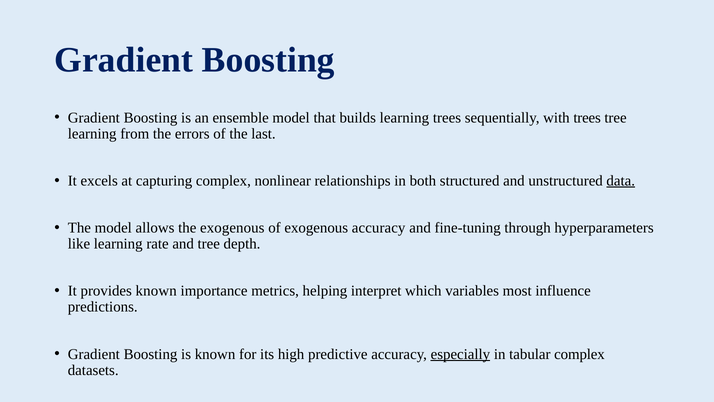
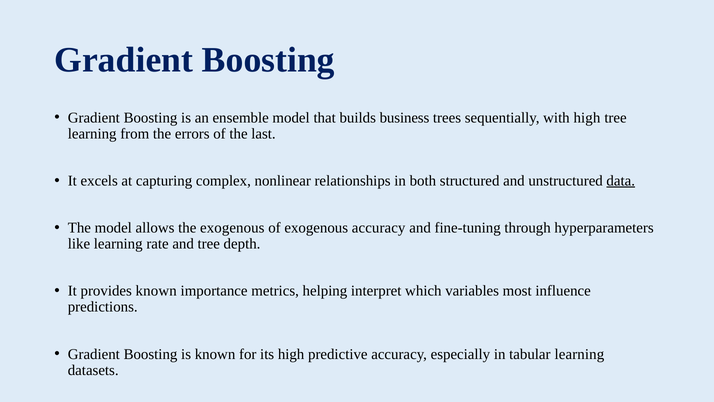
builds learning: learning -> business (405, 118)
with trees: trees -> high (587, 118)
especially underline: present -> none (460, 354)
tabular complex: complex -> learning (579, 354)
